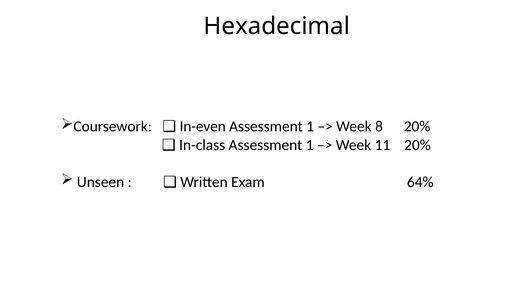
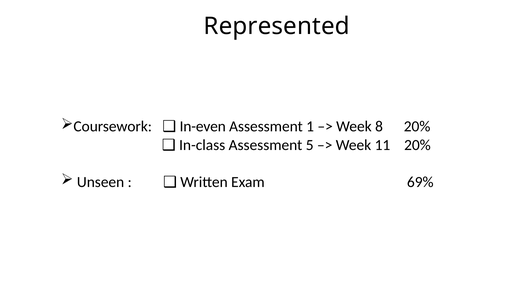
Hexadecimal: Hexadecimal -> Represented (277, 26)
1: 1 -> 5 (310, 145)
64%: 64% -> 69% (420, 182)
